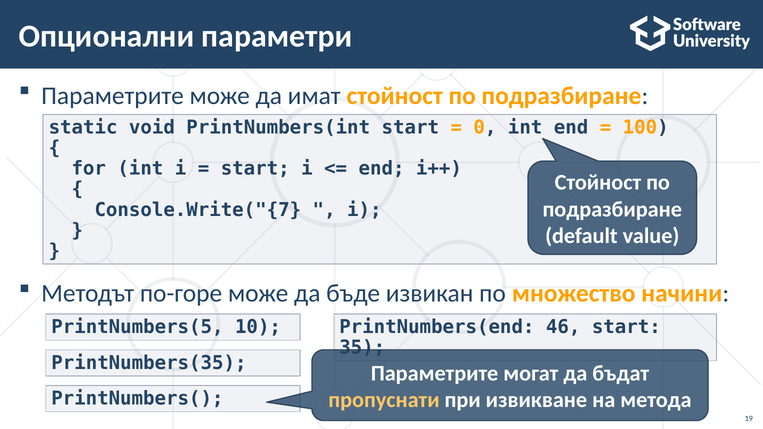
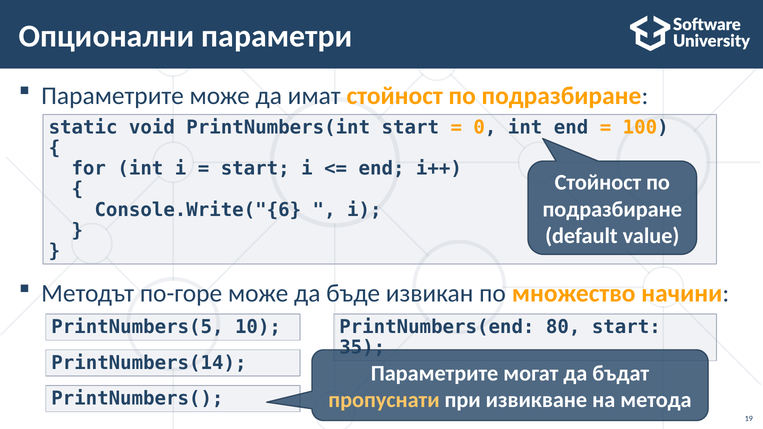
Console.Write("{7: Console.Write("{7 -> Console.Write("{6 (198, 210)
46: 46 -> 80 (563, 327)
PrintNumbers(35: PrintNumbers(35 -> PrintNumbers(14 (149, 363)
